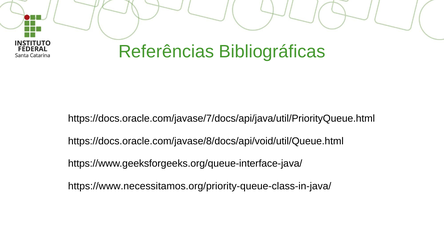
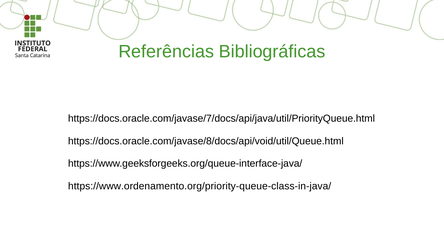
https://www.necessitamos.org/priority-queue-class-in-java/: https://www.necessitamos.org/priority-queue-class-in-java/ -> https://www.ordenamento.org/priority-queue-class-in-java/ (200, 186)
